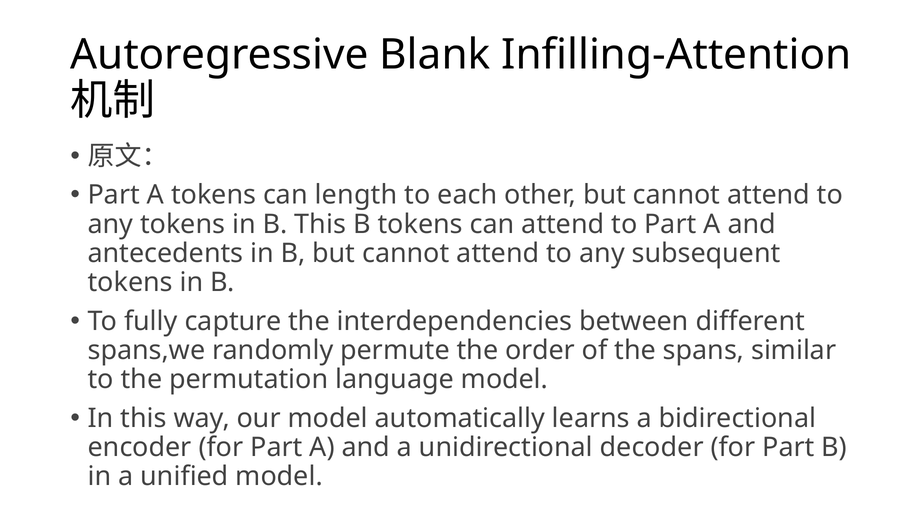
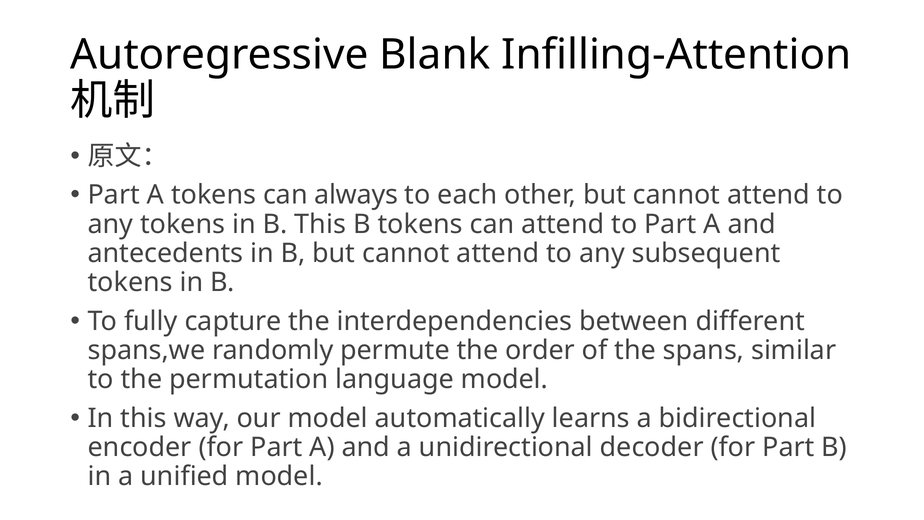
length: length -> always (356, 195)
